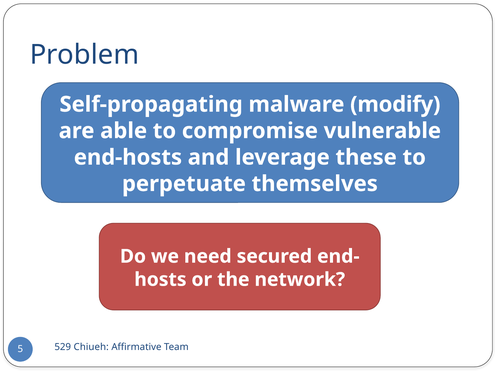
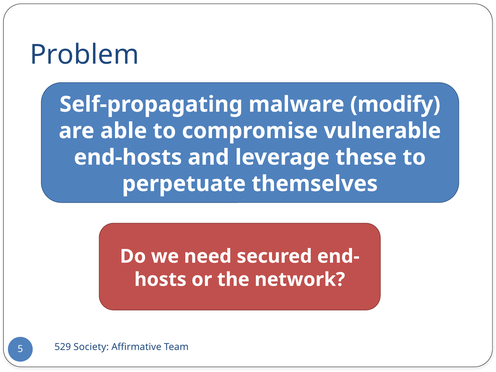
Chiueh: Chiueh -> Society (91, 347)
